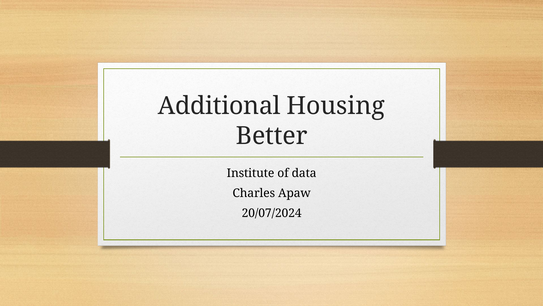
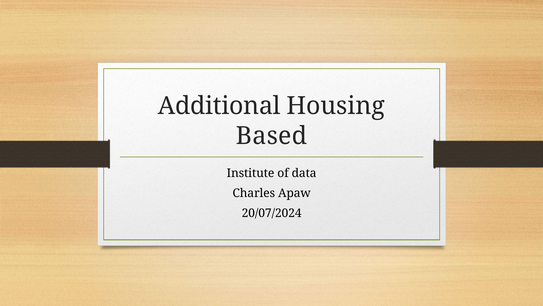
Better: Better -> Based (272, 136)
